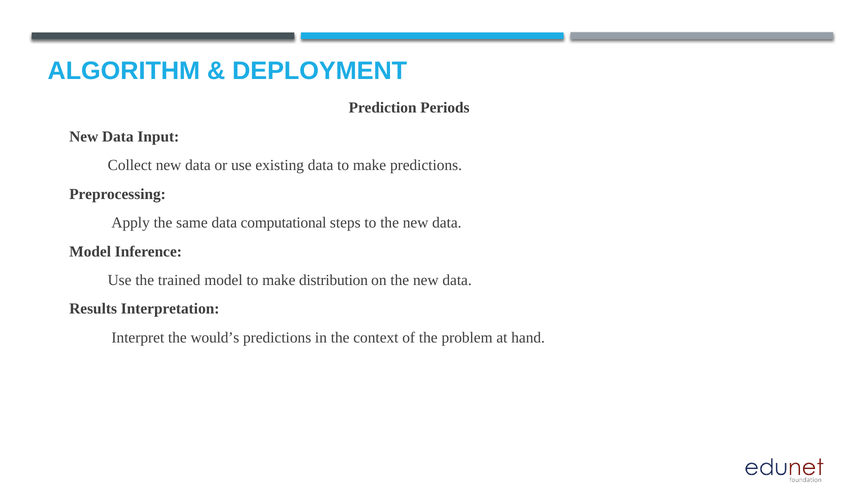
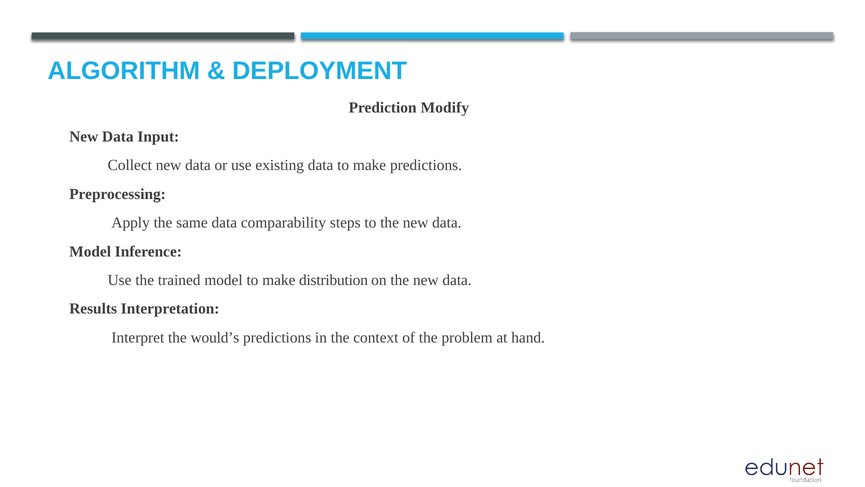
Periods: Periods -> Modify (445, 108)
computational: computational -> comparability (284, 223)
